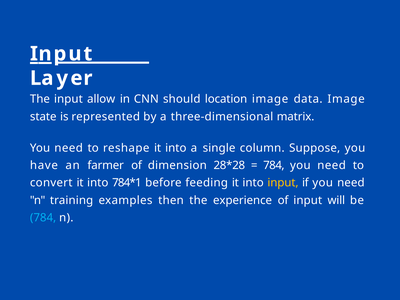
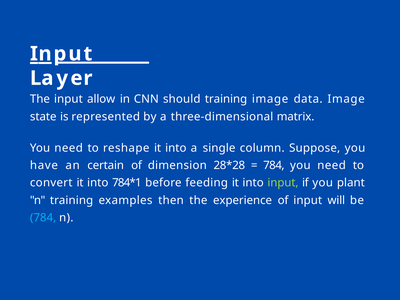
should location: location -> training (226, 99)
farmer: farmer -> certain (106, 165)
input colour: yellow -> light green (283, 183)
if you need: need -> plant (351, 183)
